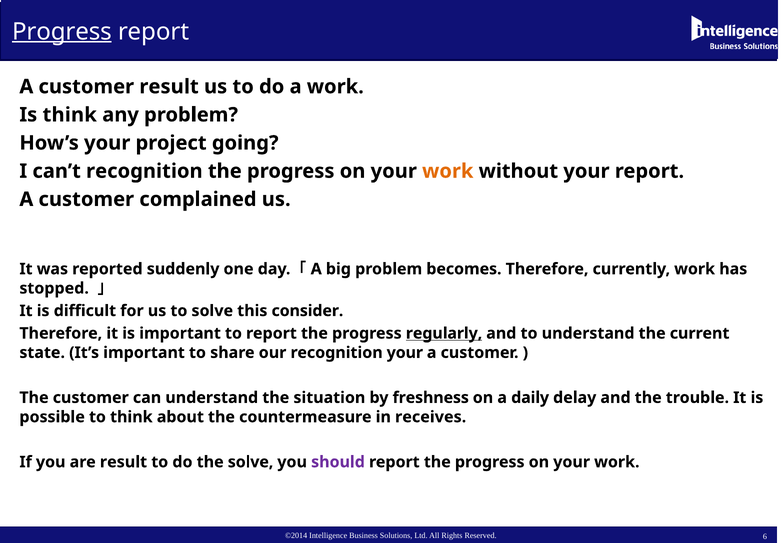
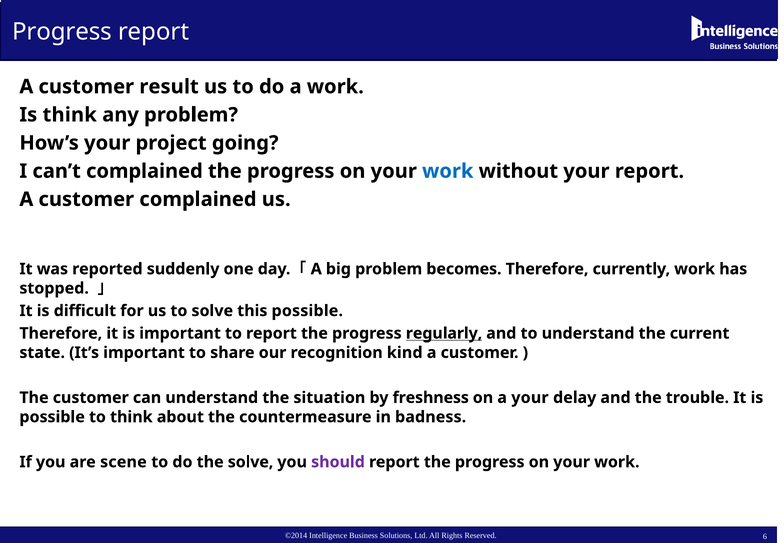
Progress underline: present -> none (62, 32)
can’t recognition: recognition -> complained (144, 171)
work colour: orange -> blue (448, 171)
this consider: consider -> possible (307, 311)
recognition your: your -> kind (405, 352)
a daily: daily -> your (530, 397)
receives: receives -> badness (431, 417)
are result: result -> scene (123, 462)
